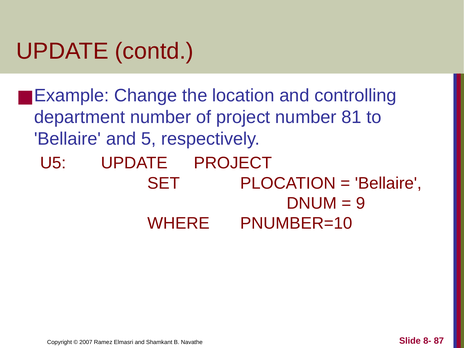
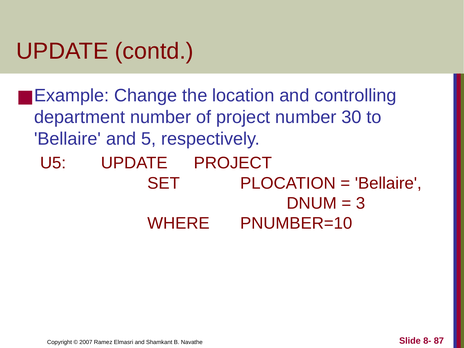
81: 81 -> 30 (351, 117)
9: 9 -> 3 (361, 203)
